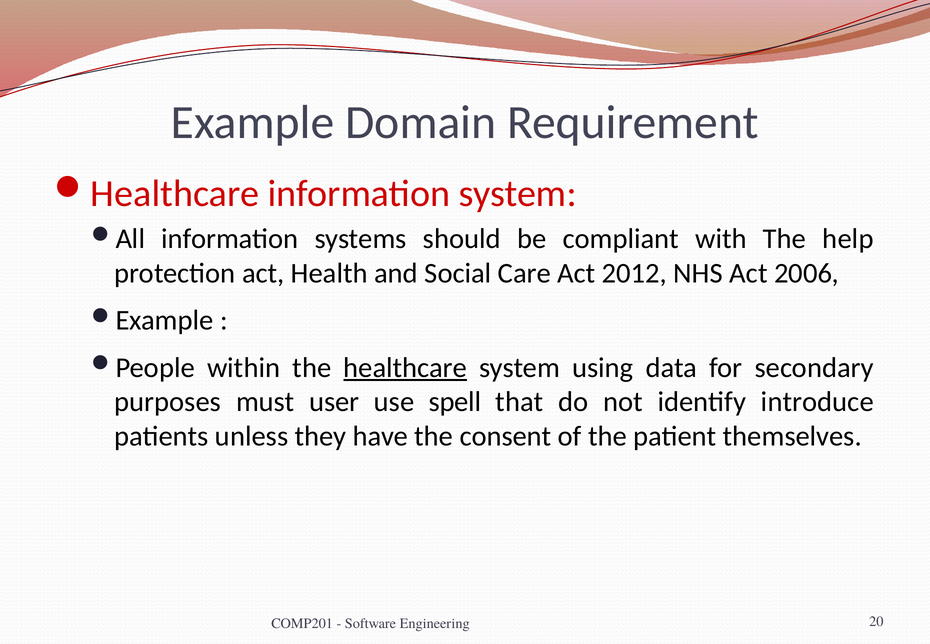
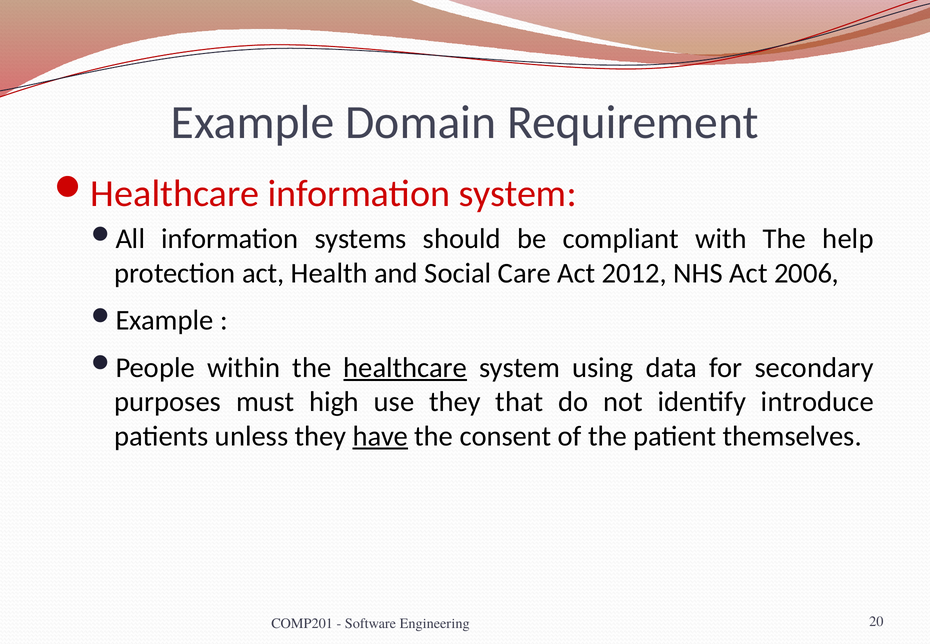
user: user -> high (334, 402)
use spell: spell -> they (455, 402)
have underline: none -> present (380, 436)
